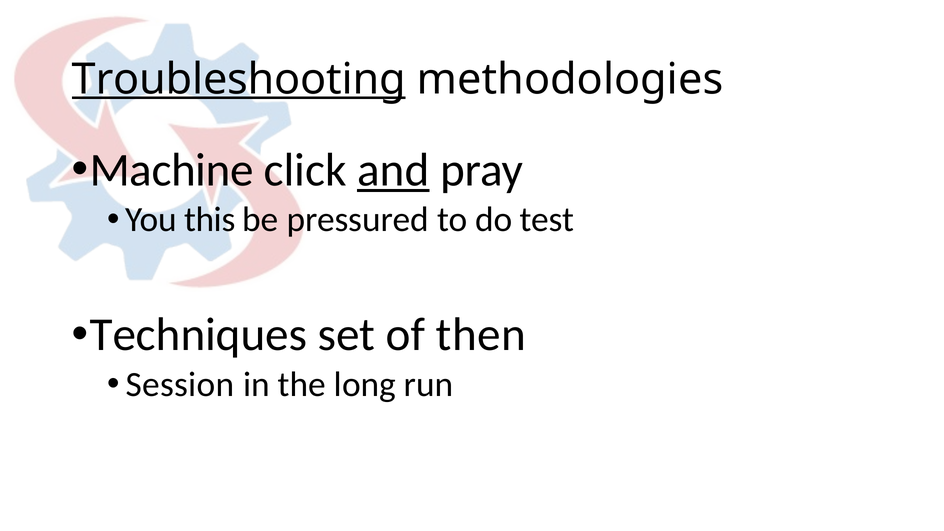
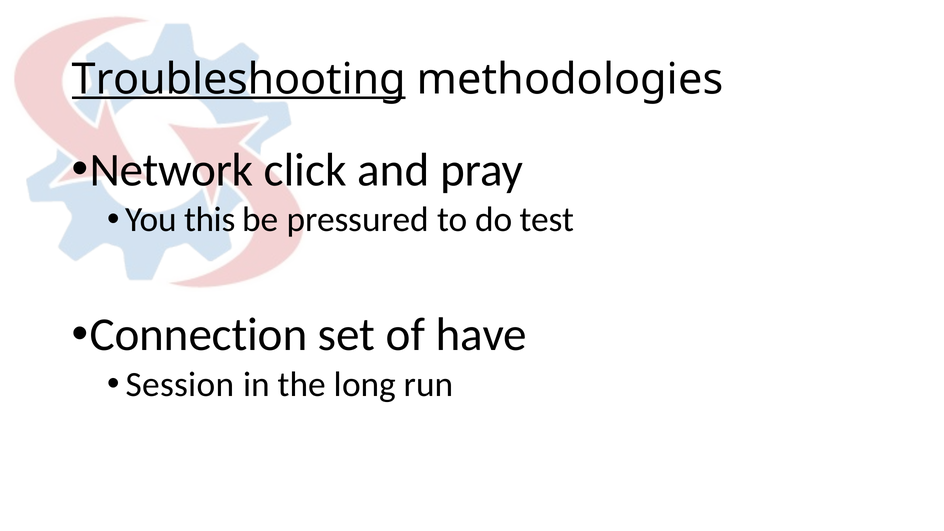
Machine: Machine -> Network (172, 170)
and underline: present -> none (393, 170)
Techniques: Techniques -> Connection (198, 335)
then: then -> have (481, 335)
